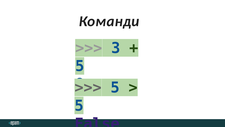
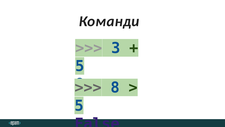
5: 5 -> 8 (115, 87)
